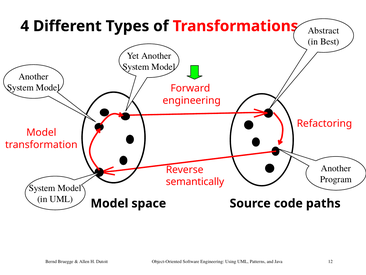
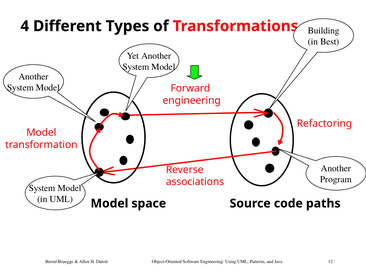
Abstract: Abstract -> Building (324, 31)
semantically: semantically -> associations (195, 182)
